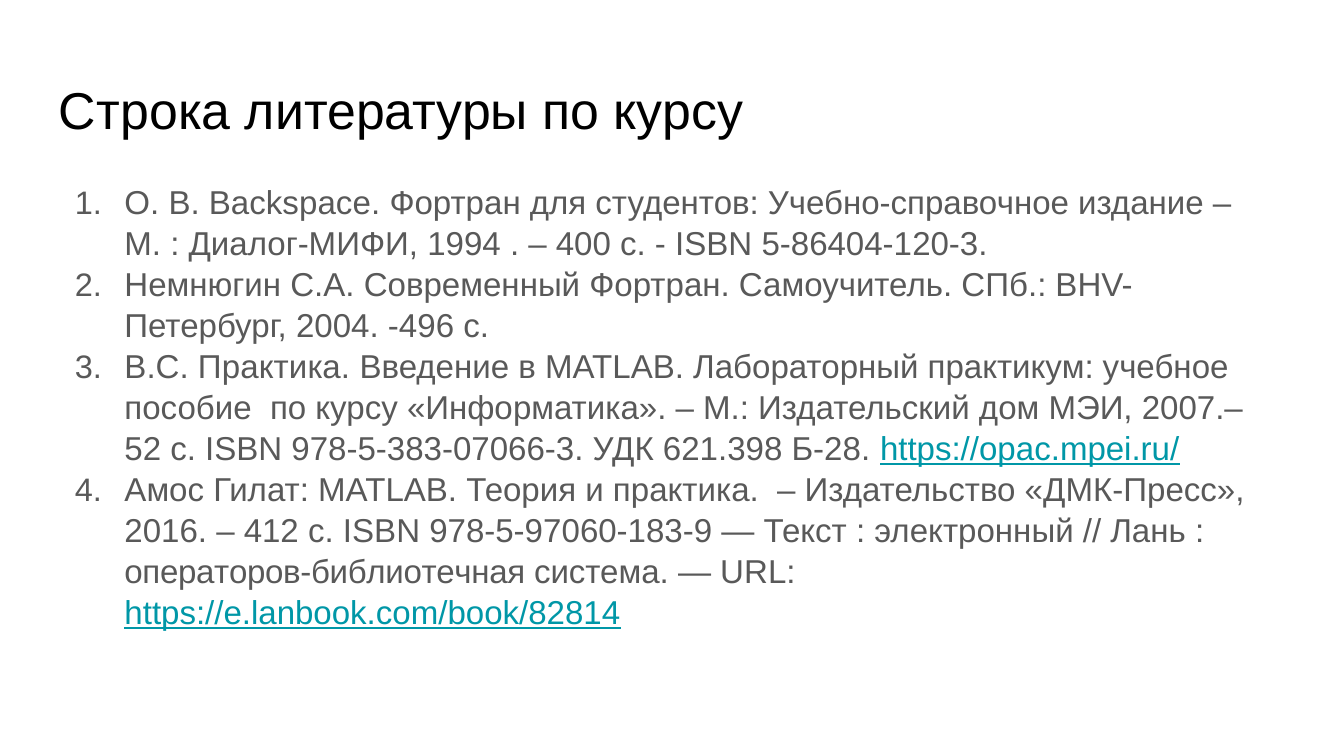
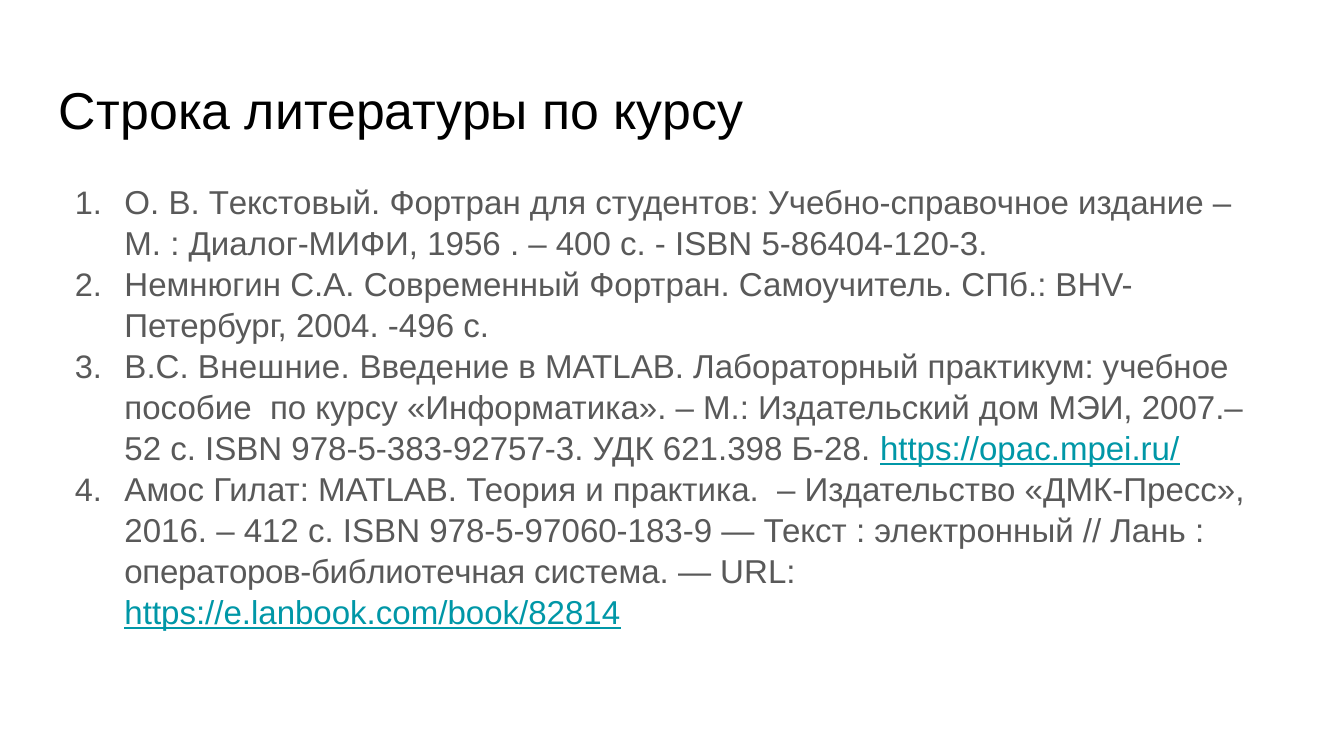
Backspace: Backspace -> Текстовый (295, 203)
1994: 1994 -> 1956 (464, 245)
В.С Практика: Практика -> Внешние (274, 368)
978-5-383-07066-3: 978-5-383-07066-3 -> 978-5-383-92757-3 (437, 450)
